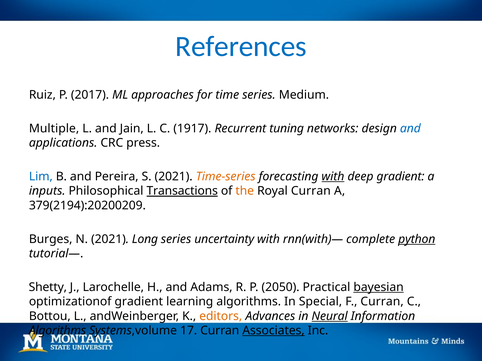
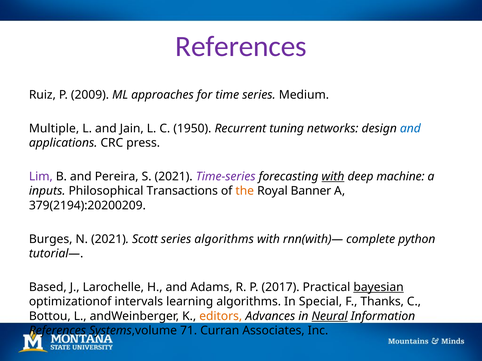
References colour: blue -> purple (241, 47)
2017: 2017 -> 2009 (90, 95)
1917: 1917 -> 1950 (192, 129)
Lim colour: blue -> purple (41, 177)
Time-series colour: orange -> purple (226, 177)
deep gradient: gradient -> machine (401, 177)
Transactions underline: present -> none (182, 191)
Royal Curran: Curran -> Banner (311, 191)
Long: Long -> Scott (145, 239)
series uncertainty: uncertainty -> algorithms (224, 239)
python underline: present -> none (417, 239)
Shetty: Shetty -> Based (48, 288)
2050: 2050 -> 2017 (281, 288)
optimizationof gradient: gradient -> intervals (139, 302)
F Curran: Curran -> Thanks (382, 302)
Algorithms: Algorithms -> References (57, 331)
17: 17 -> 71 (189, 331)
Associates underline: present -> none (274, 331)
